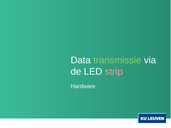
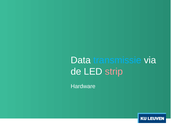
transmissie colour: light green -> light blue (117, 60)
